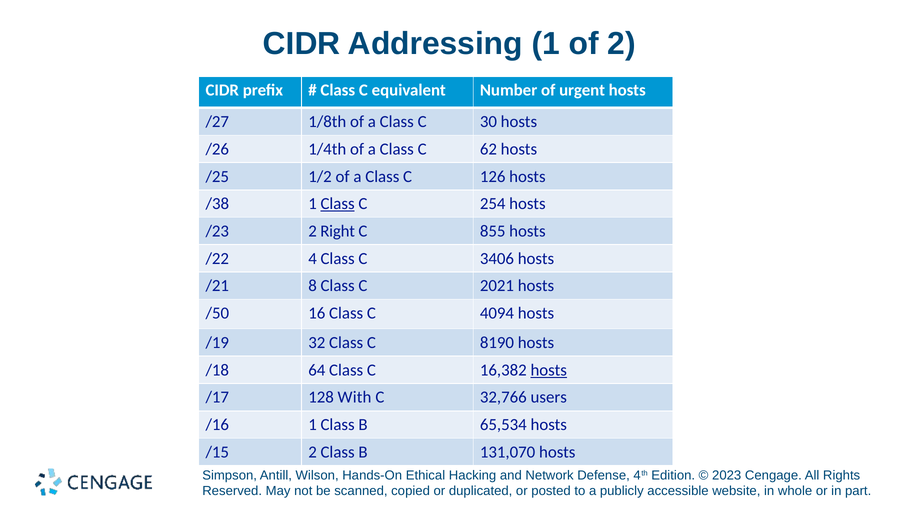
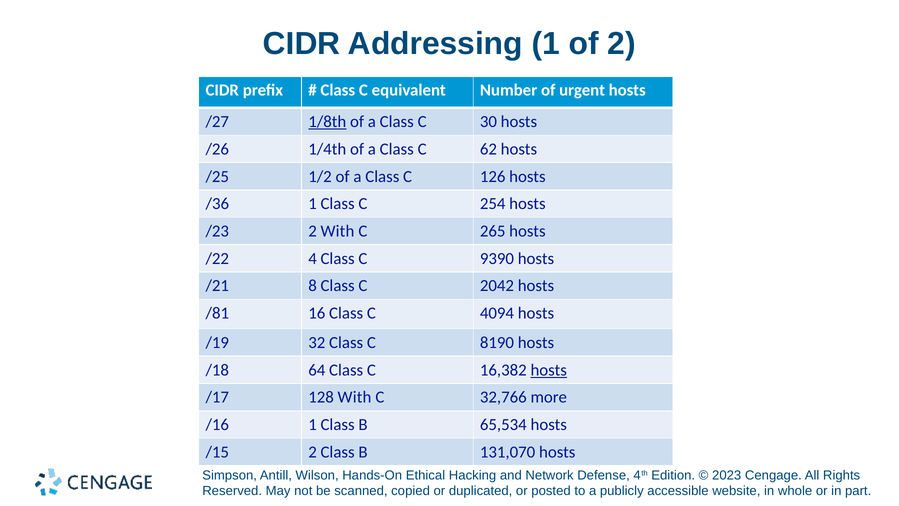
1/8th underline: none -> present (327, 122)
/38: /38 -> /36 (217, 204)
Class underline: present -> none (338, 204)
2 Right: Right -> With (337, 231)
855: 855 -> 265 (493, 231)
3406: 3406 -> 9390 (497, 258)
2021: 2021 -> 2042 (497, 286)
/50: /50 -> /81 (217, 313)
users: users -> more (549, 397)
